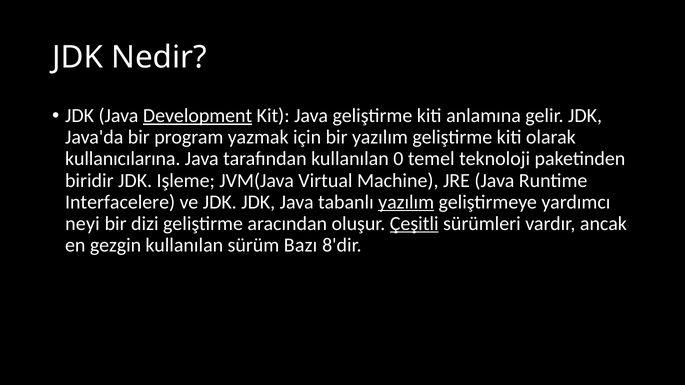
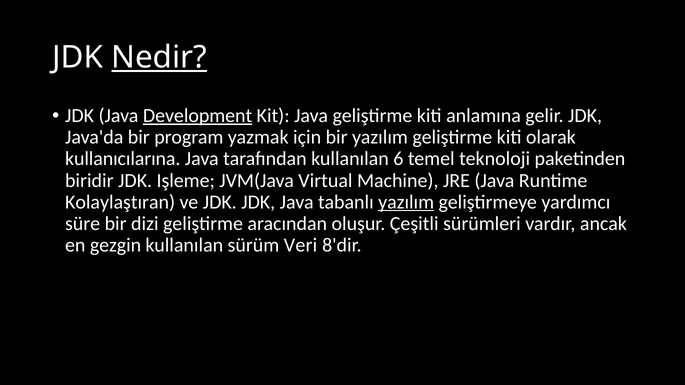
Nedir underline: none -> present (159, 58)
0: 0 -> 6 (398, 159)
Interfacelere: Interfacelere -> Kolaylaştıran (120, 202)
neyi: neyi -> süre (83, 224)
Çeşitli underline: present -> none (414, 224)
Bazı: Bazı -> Veri (301, 245)
